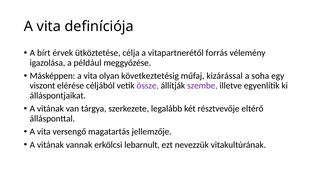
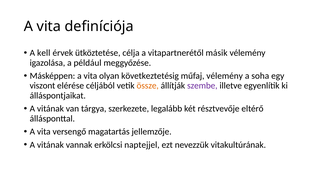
bírt: bírt -> kell (44, 53)
forrás: forrás -> másik (217, 53)
műfaj kizárással: kizárással -> vélemény (225, 76)
össze colour: purple -> orange (148, 86)
lebarnult: lebarnult -> naptejjel (142, 145)
